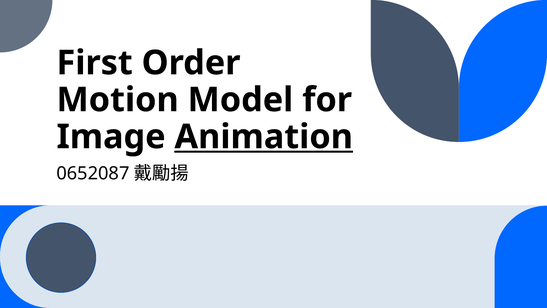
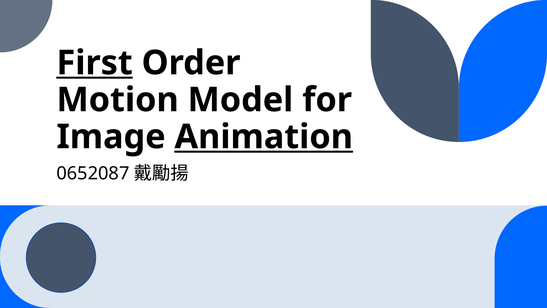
First underline: none -> present (95, 63)
